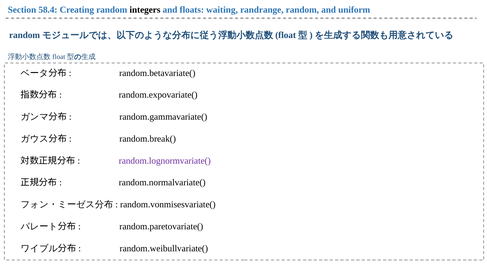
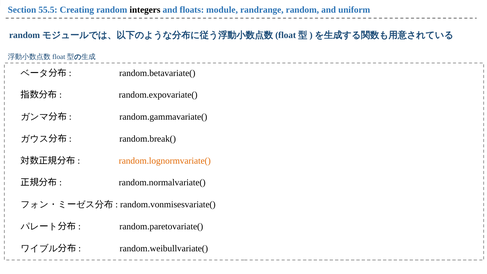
58.4: 58.4 -> 55.5 (48, 10)
waiting: waiting -> module (222, 10)
random.lognormvariate( colour: purple -> orange (165, 161)
